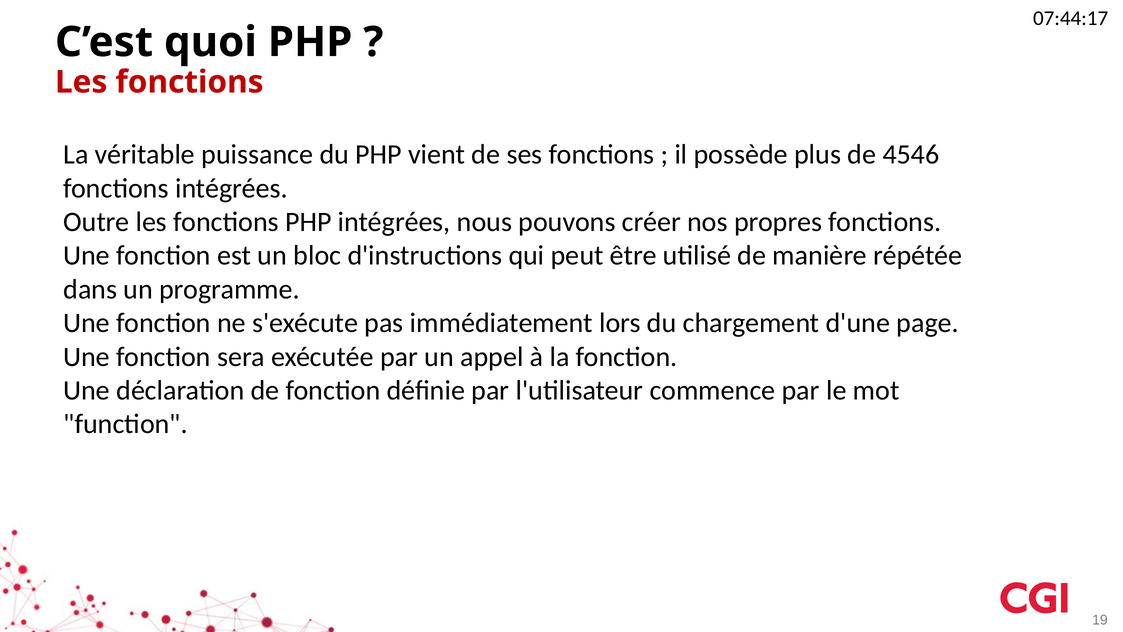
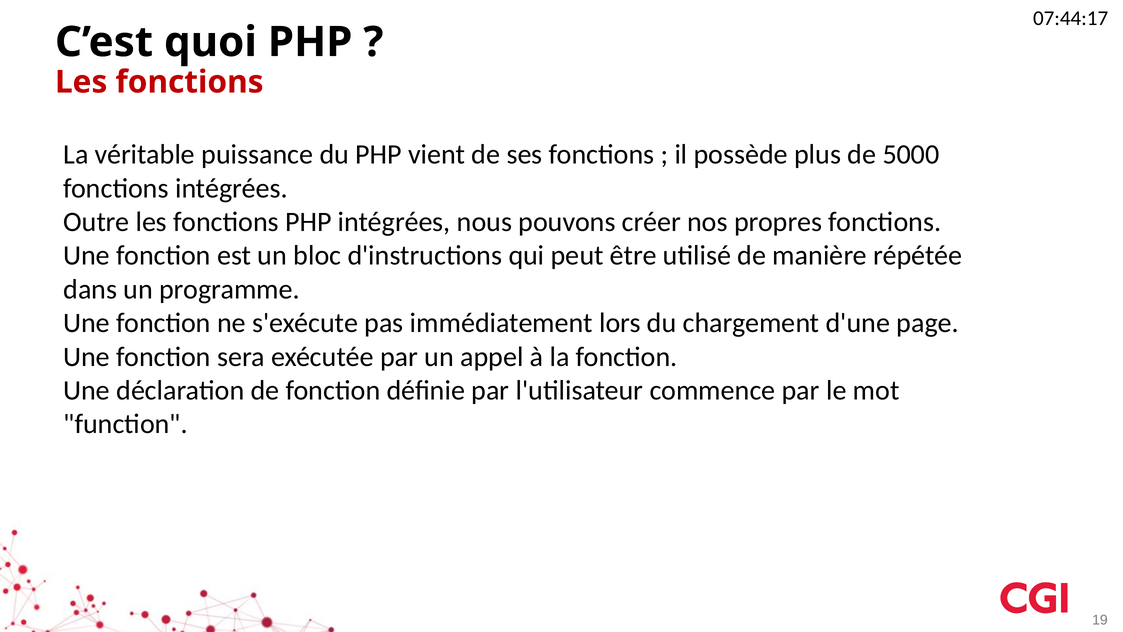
4546: 4546 -> 5000 (911, 154)
